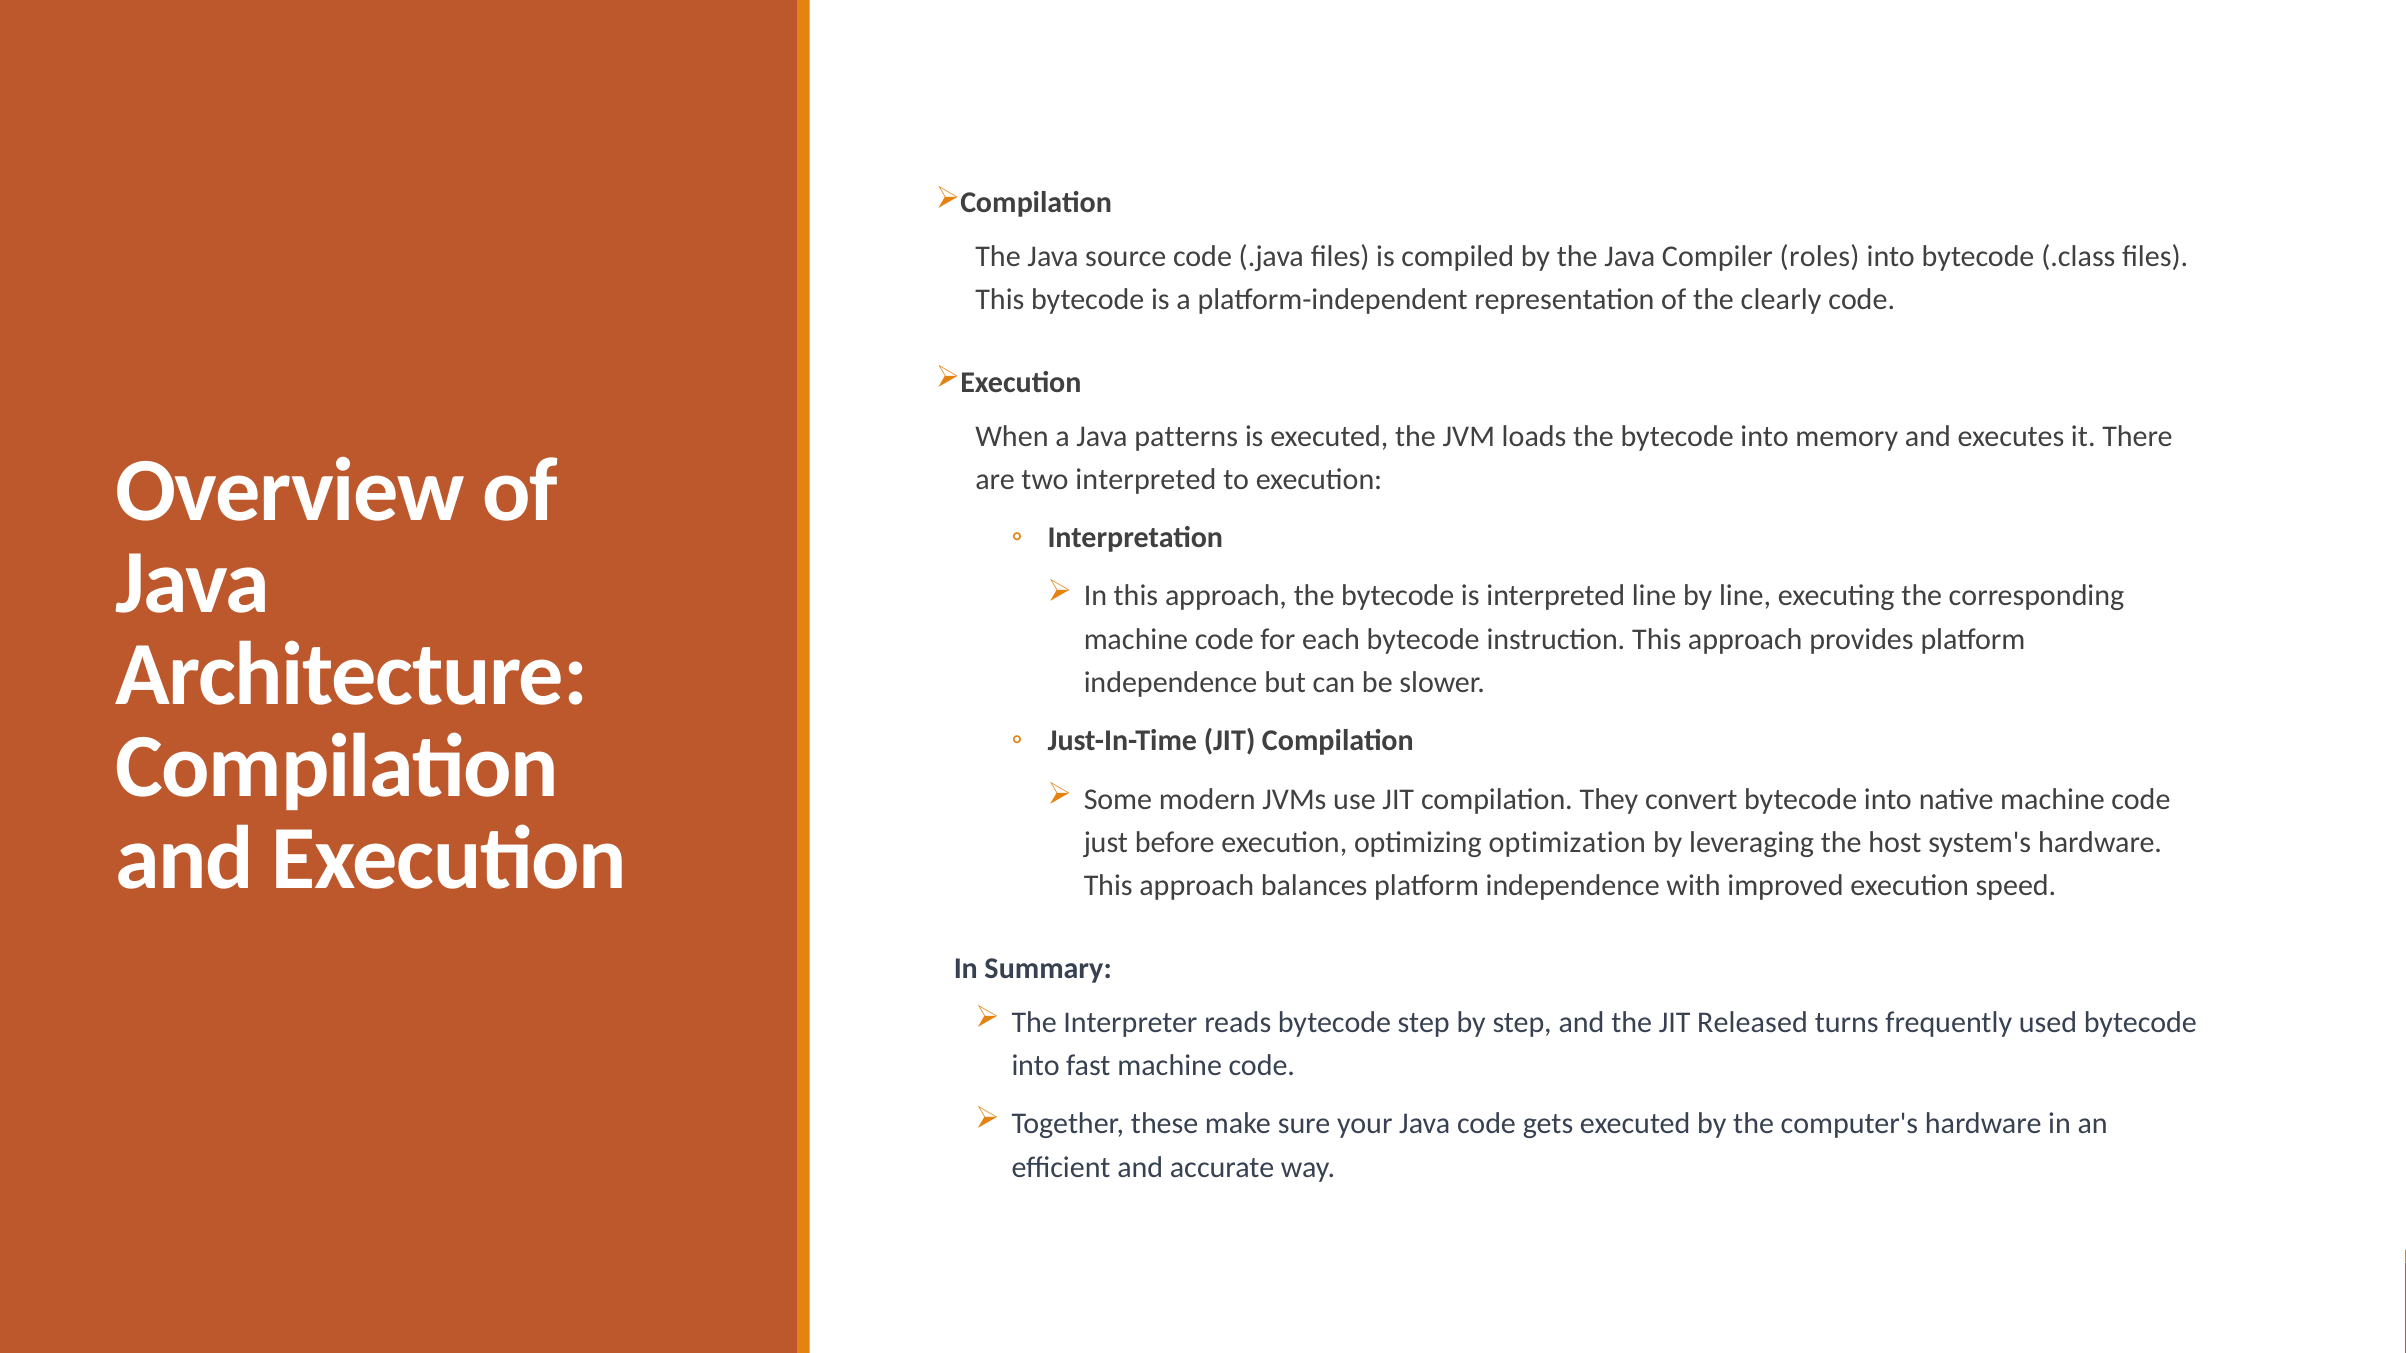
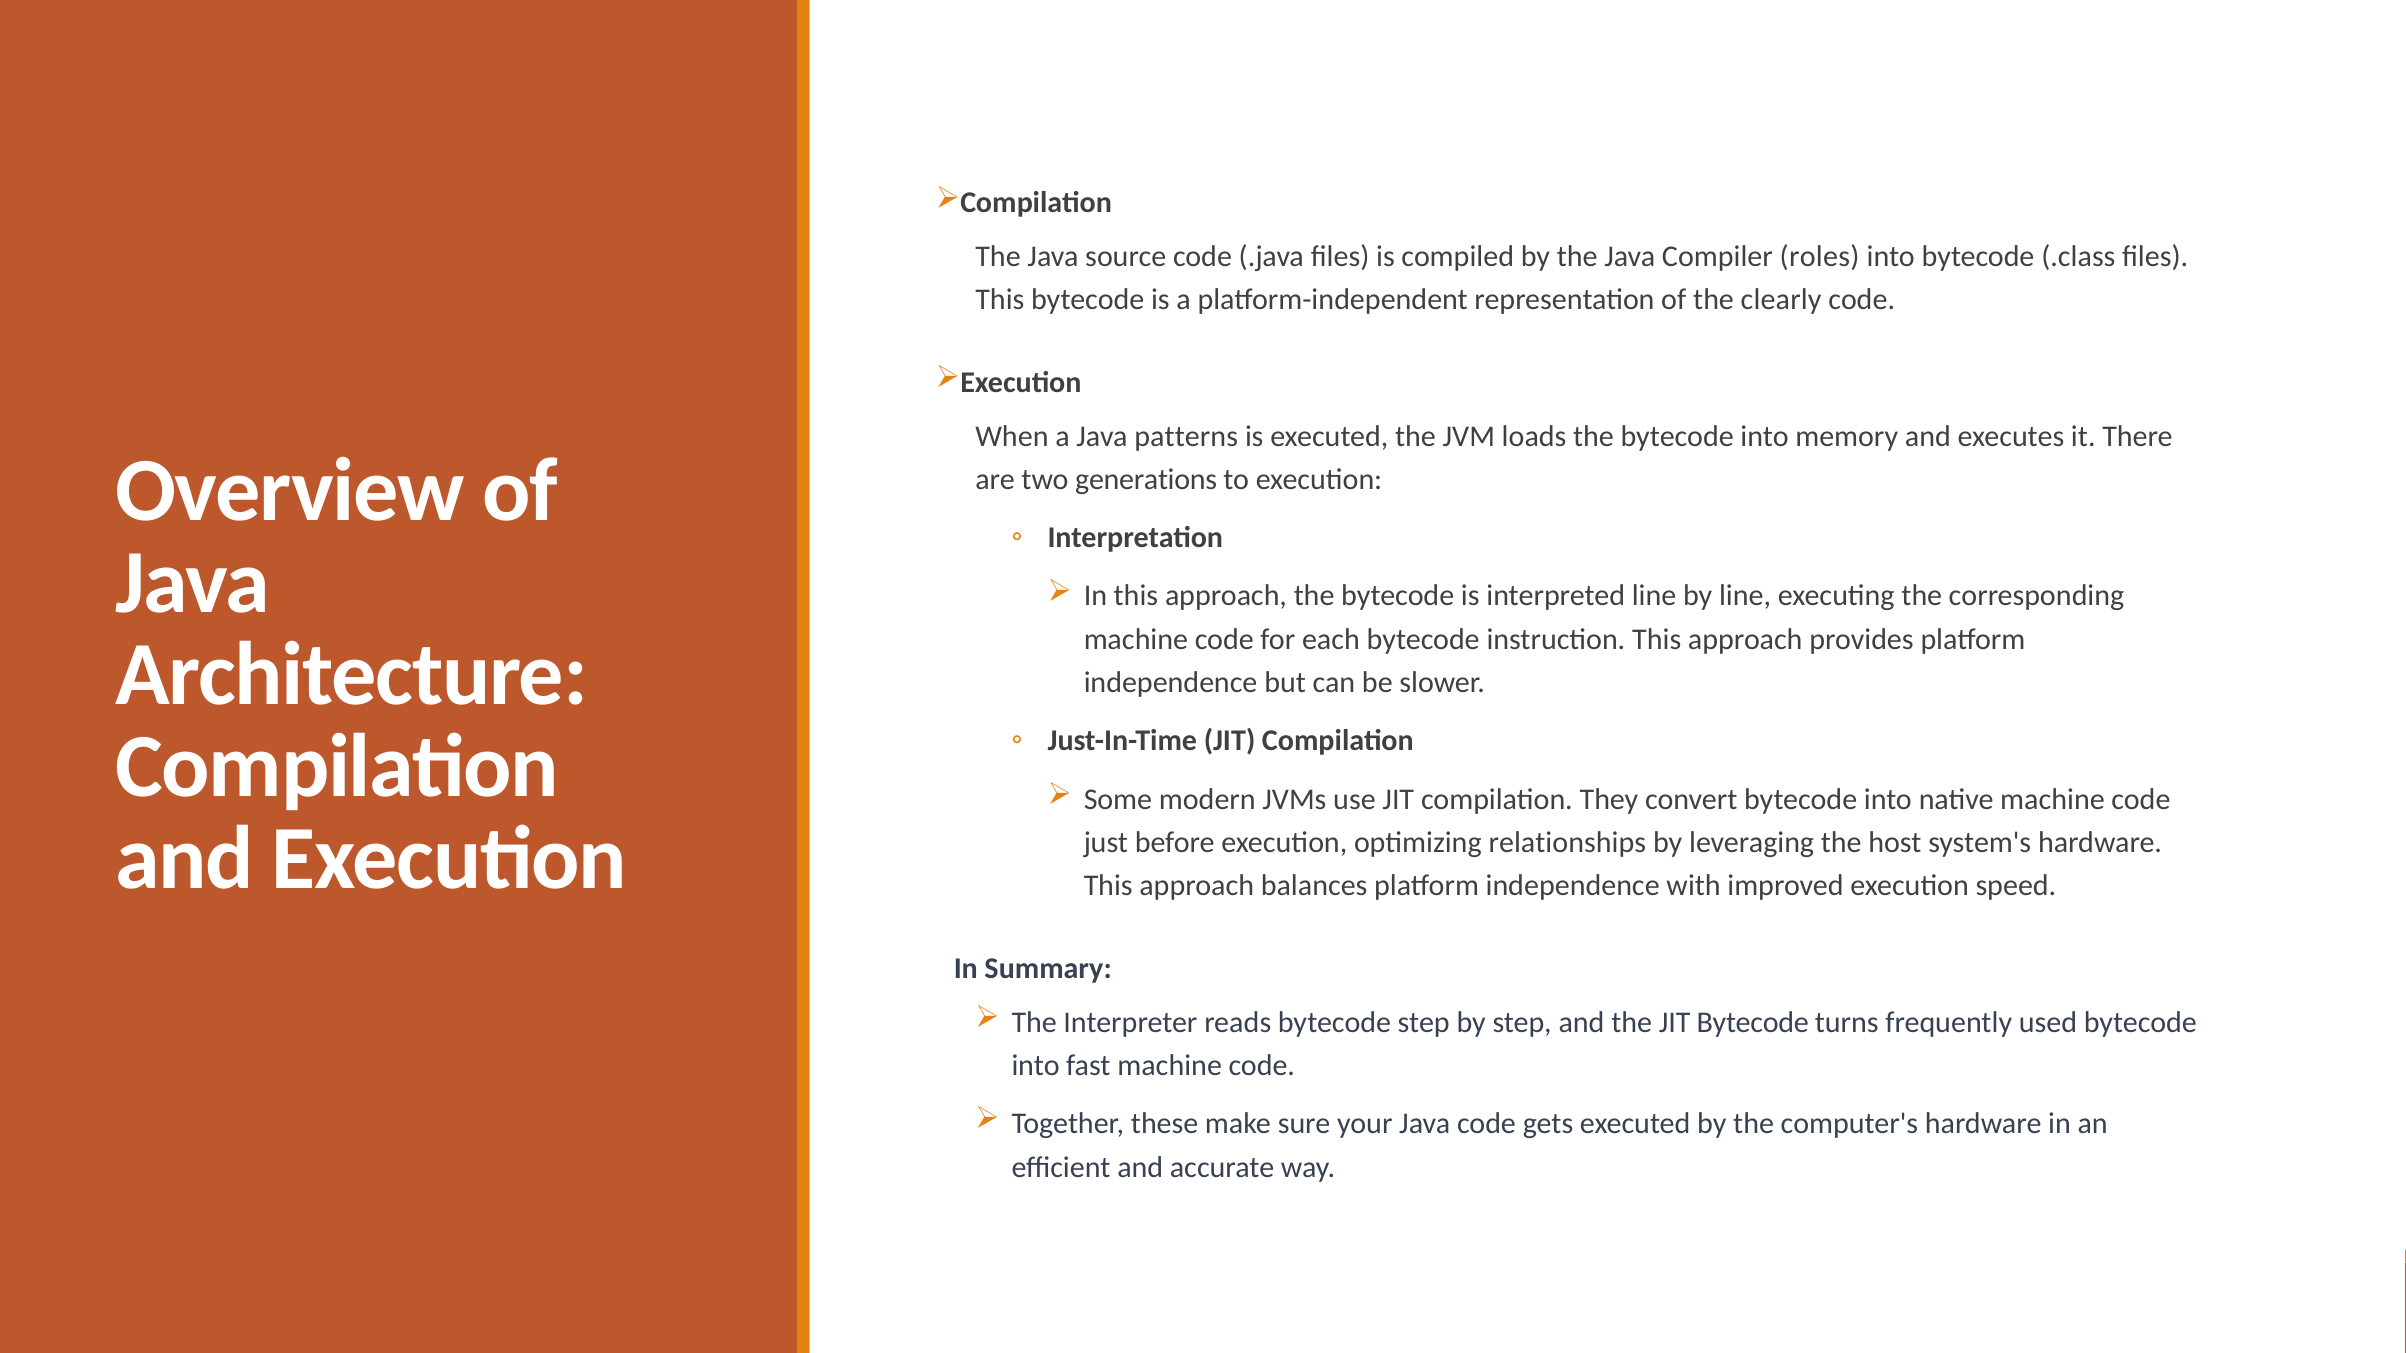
two interpreted: interpreted -> generations (1146, 479)
optimization: optimization -> relationships (1567, 843)
JIT Released: Released -> Bytecode (1753, 1023)
